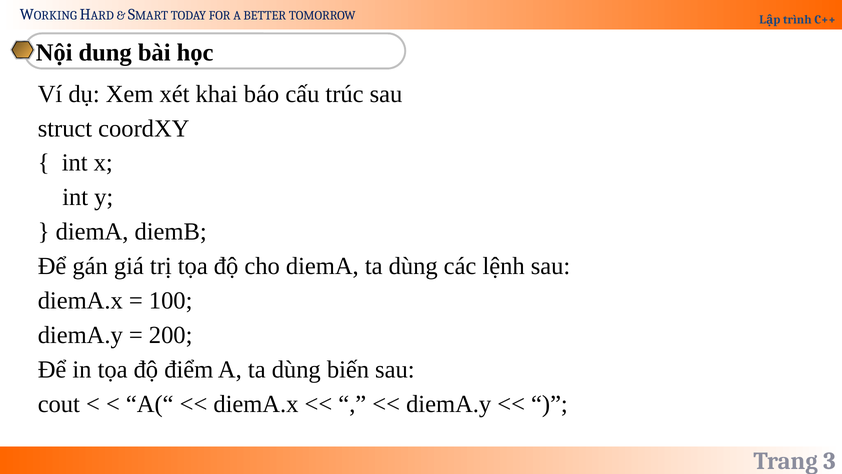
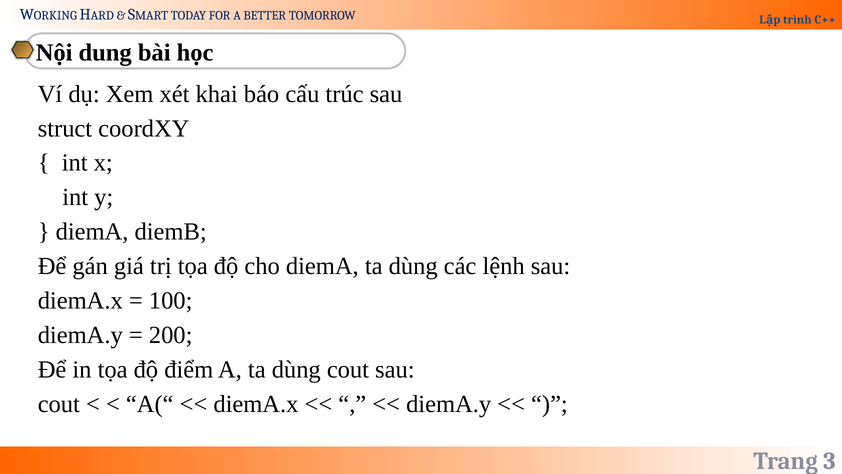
dùng biến: biến -> cout (348, 369)
